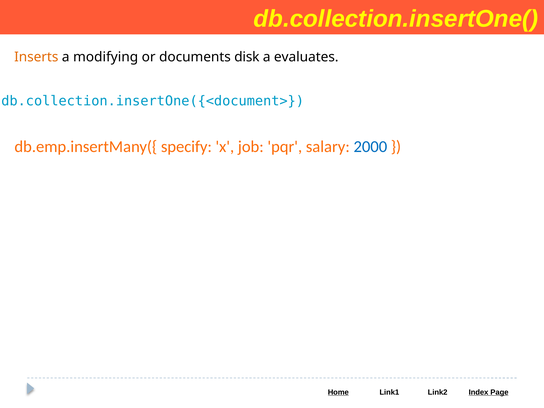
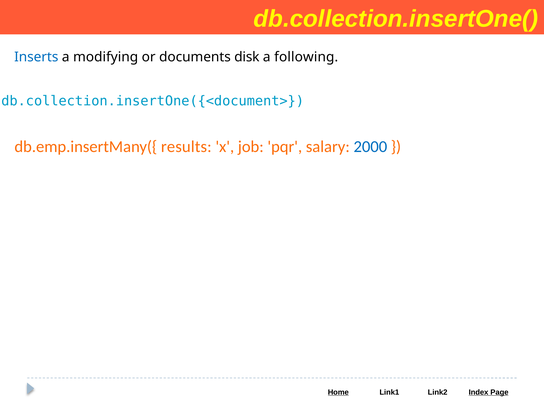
Inserts colour: orange -> blue (36, 57)
evaluates: evaluates -> following (306, 57)
specify: specify -> results (186, 147)
